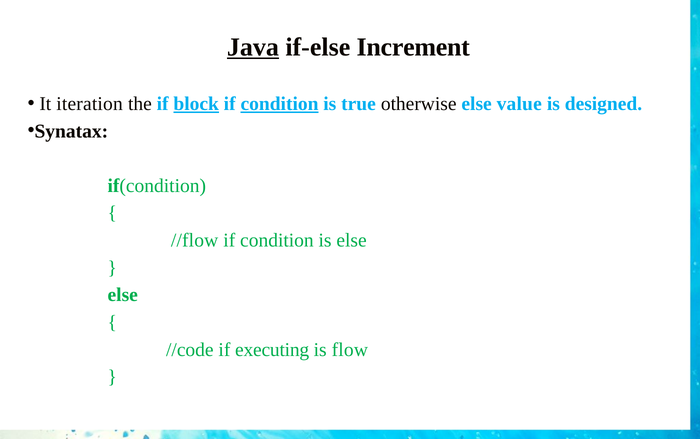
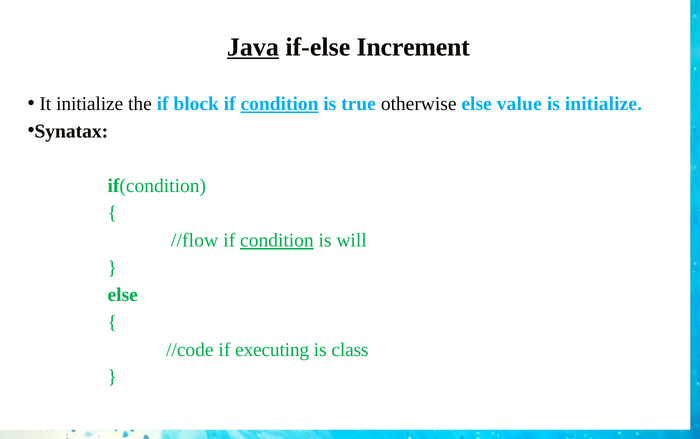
It iteration: iteration -> initialize (90, 104)
block underline: present -> none (196, 104)
is designed: designed -> initialize (603, 104)
condition underline: none -> present (277, 240)
is else: else -> will (352, 240)
flow: flow -> class (350, 349)
